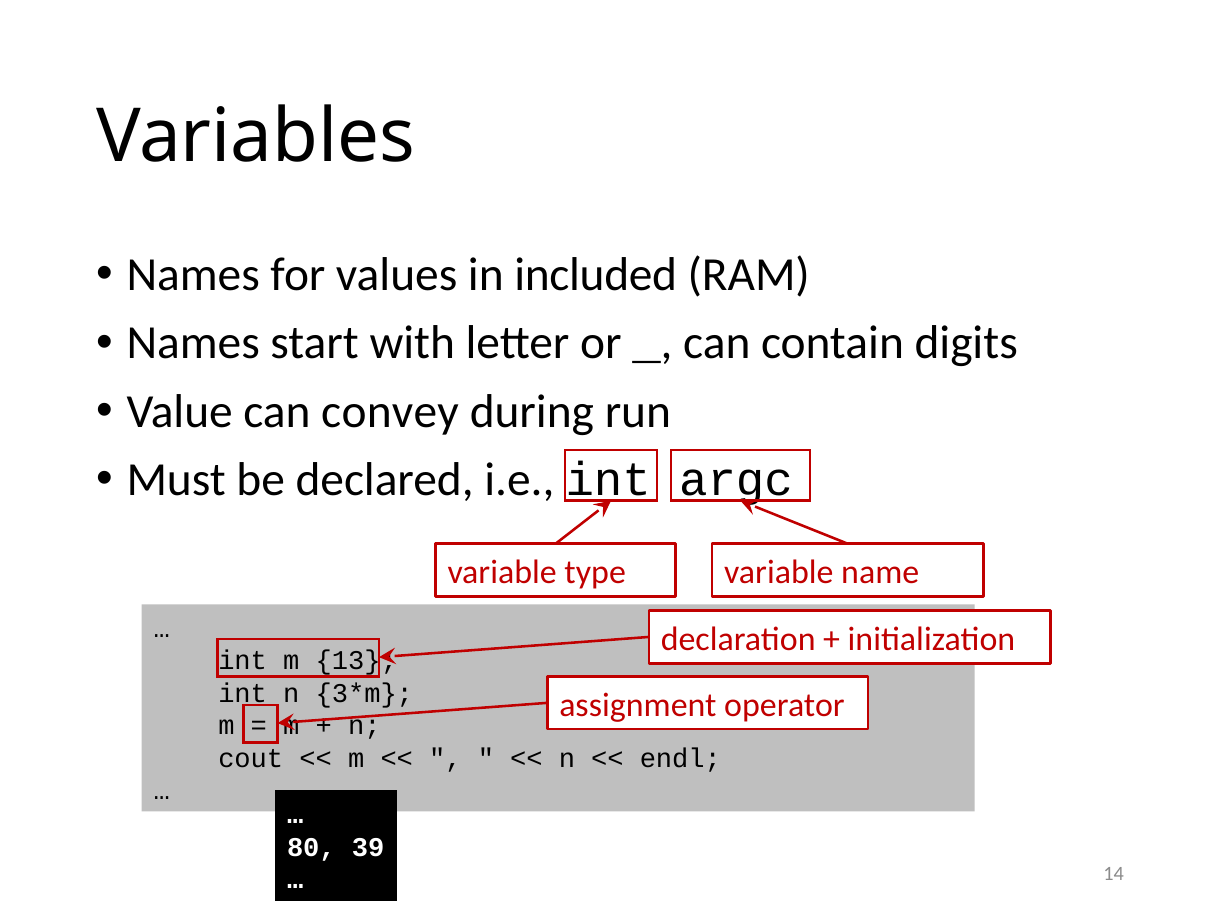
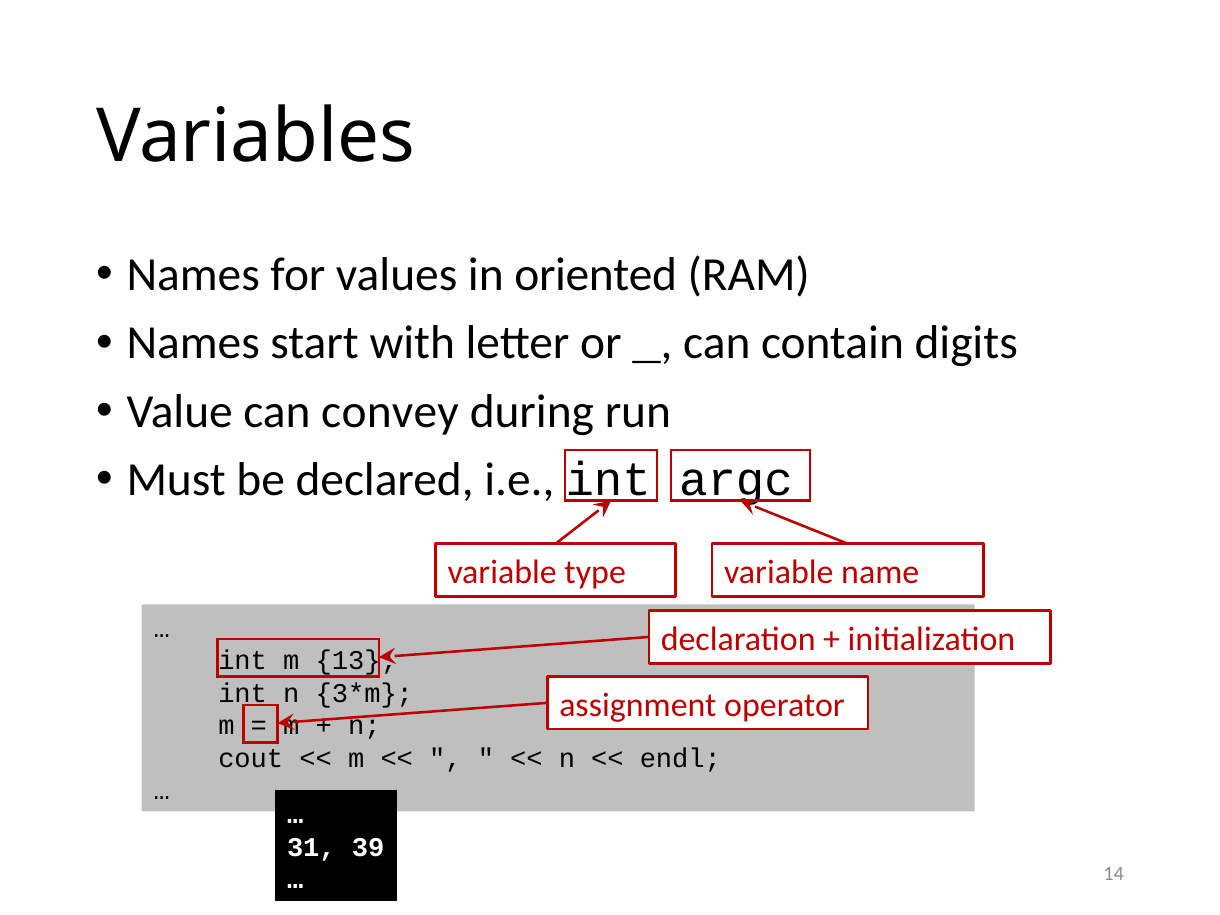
included: included -> oriented (596, 275)
80: 80 -> 31 (311, 847)
